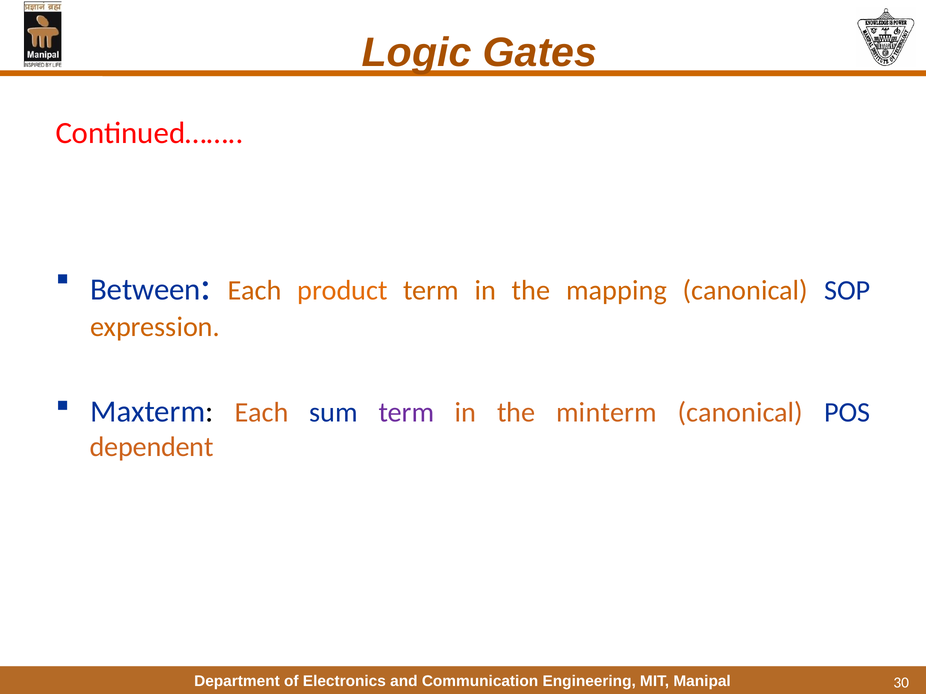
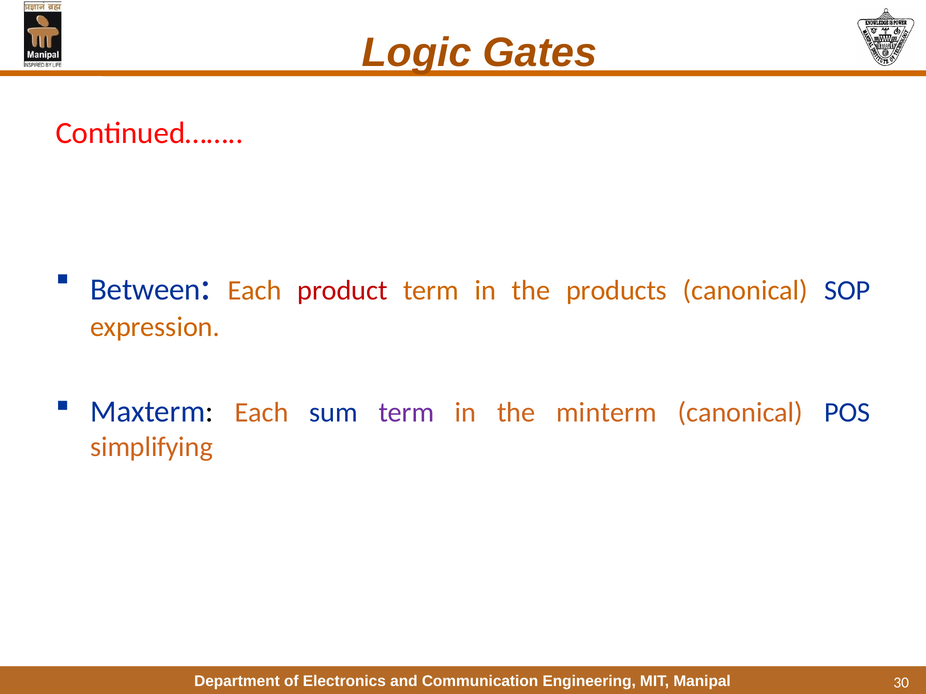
product colour: orange -> red (342, 290)
mapping: mapping -> products (617, 290)
dependent: dependent -> simplifying (152, 447)
